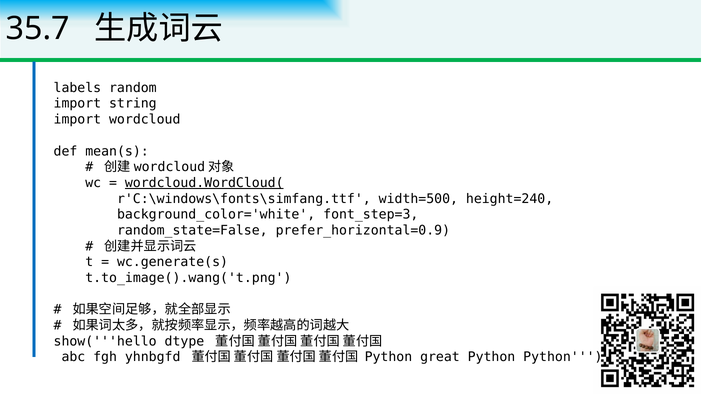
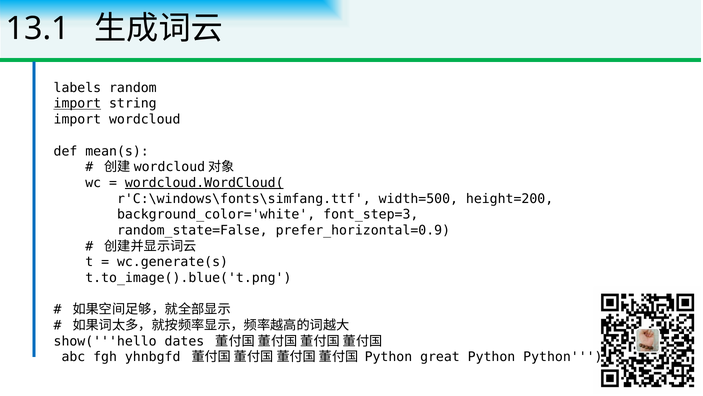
35.7: 35.7 -> 13.1 (38, 29)
import underline: none -> present (77, 103)
height=240: height=240 -> height=200 (510, 198)
t.to_image().wang('t.png: t.to_image().wang('t.png -> t.to_image().blue('t.png (188, 277)
dtype: dtype -> dates (184, 341)
